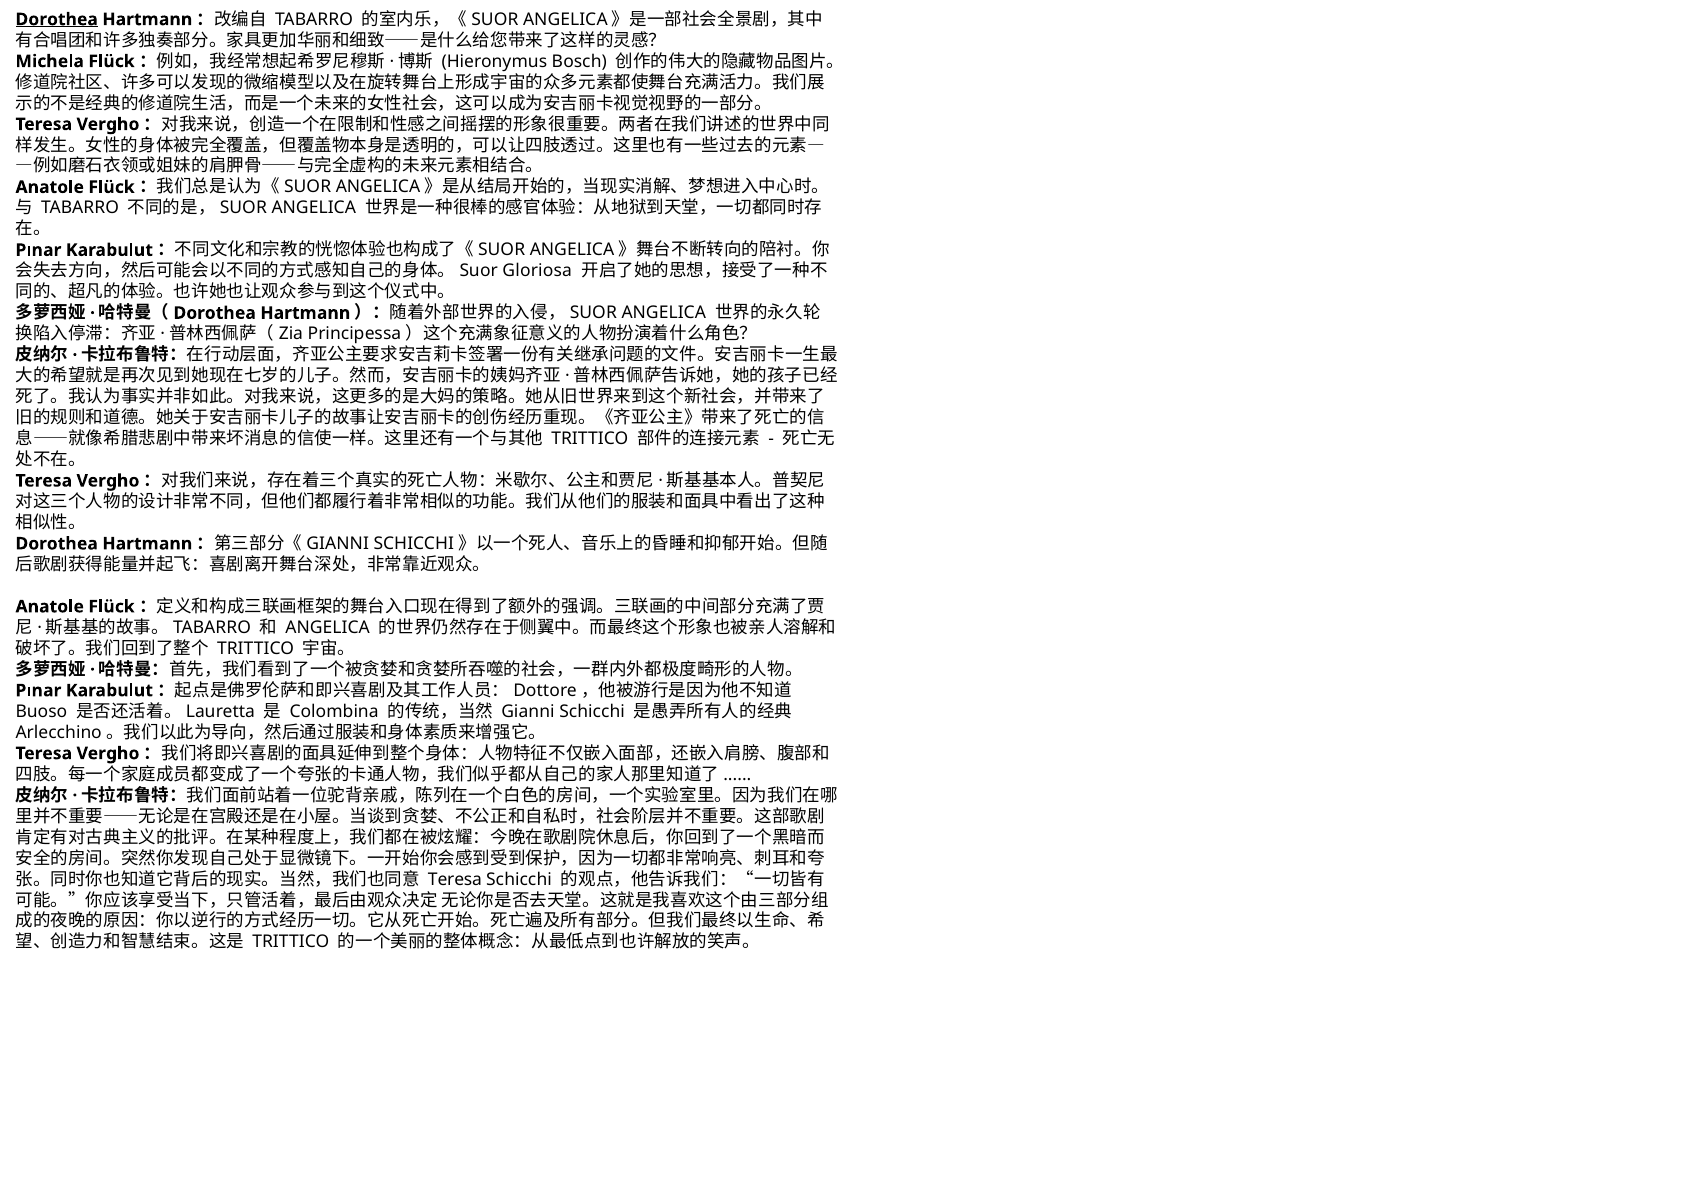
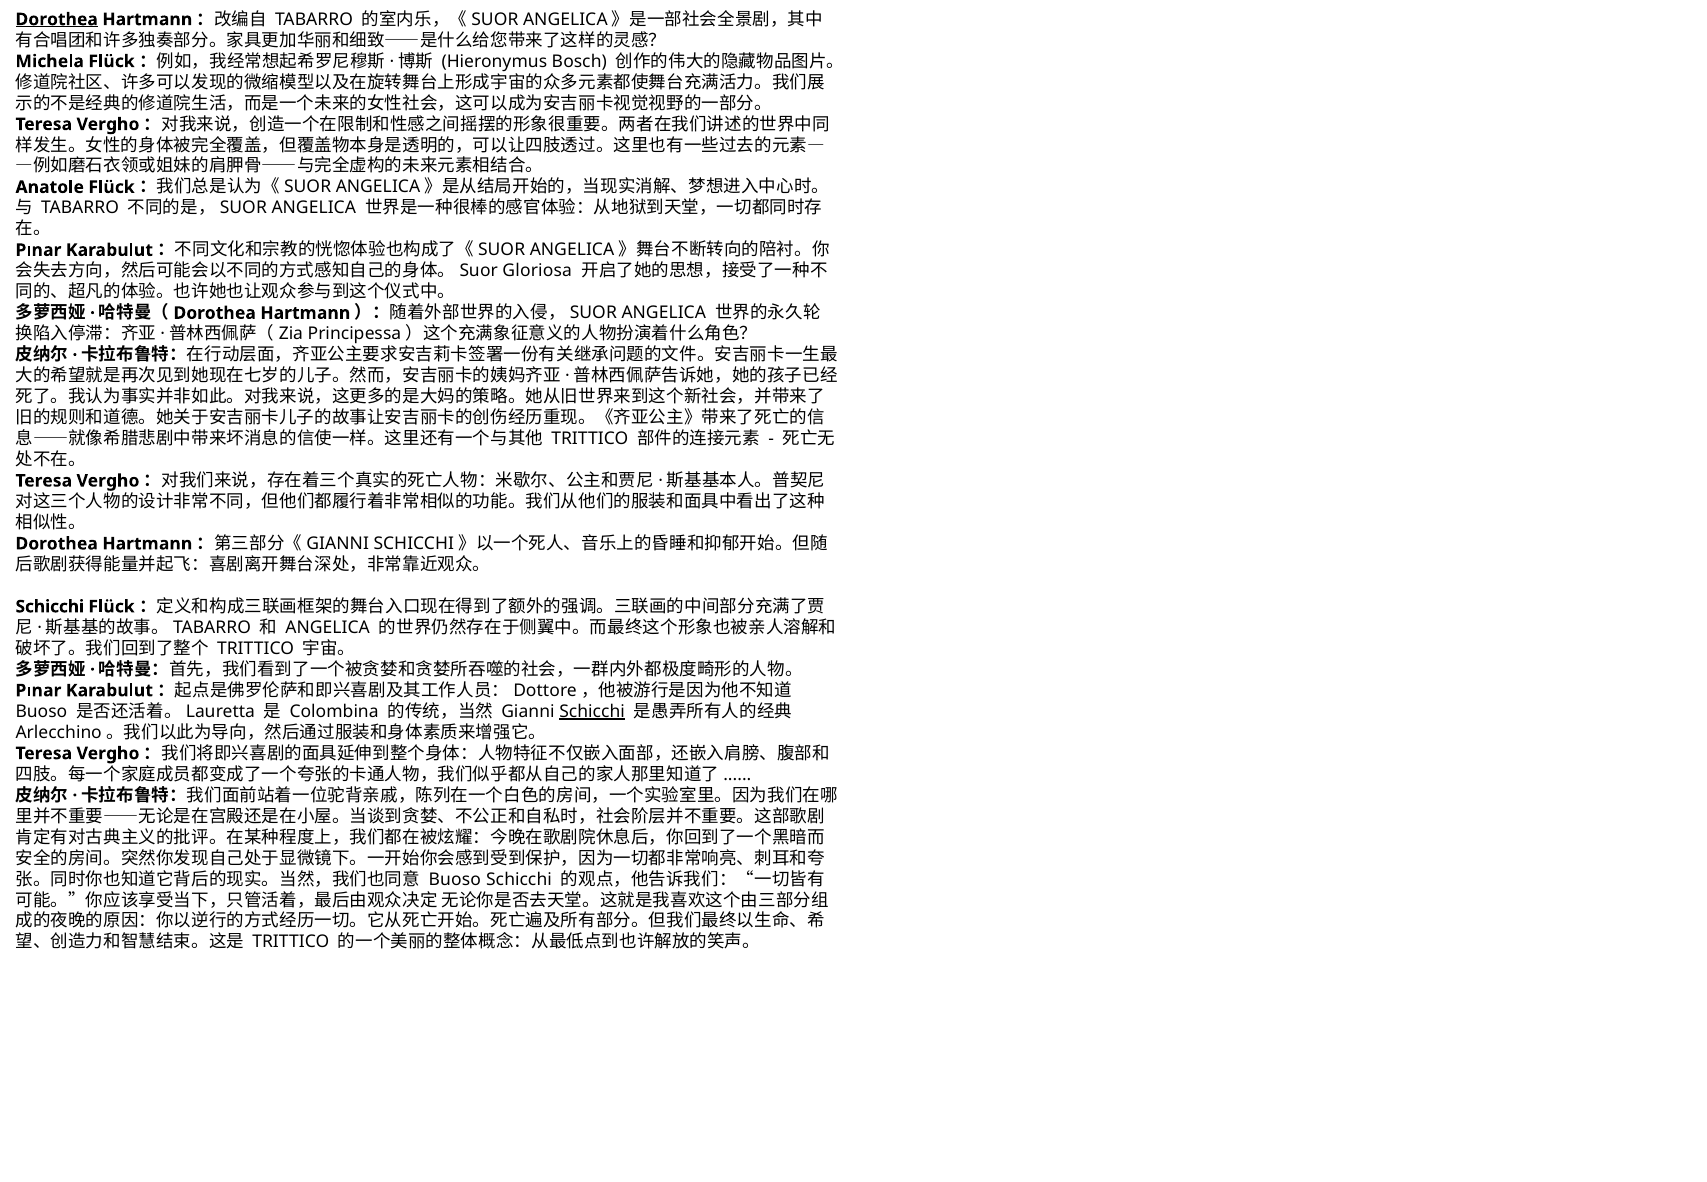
Anatole: Anatole -> Schicchi (50, 607)
Schicchi underline: none -> present (592, 711)
Teresa: Teresa -> Buoso (455, 879)
